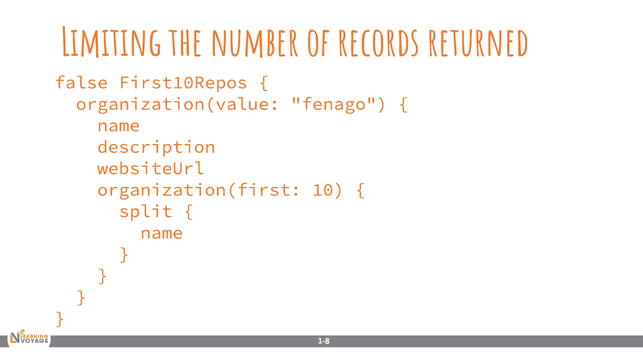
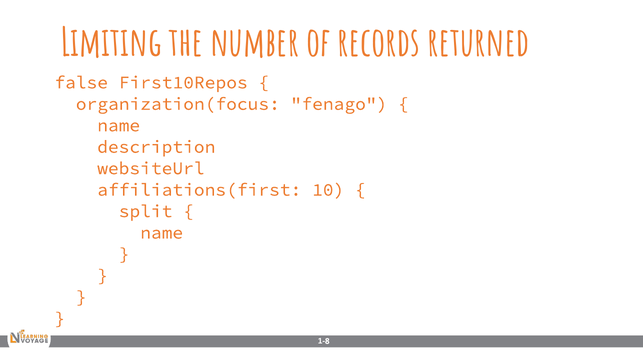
organization(value: organization(value -> organization(focus (178, 104)
organization(first: organization(first -> affiliations(first (199, 190)
